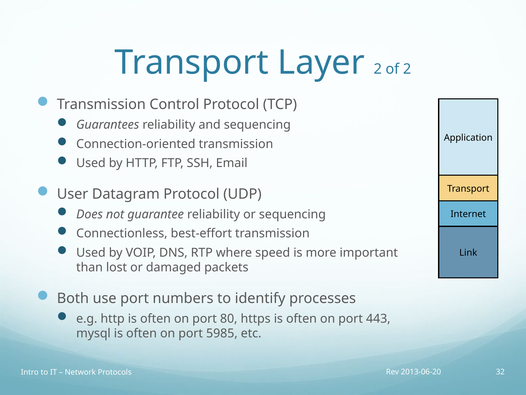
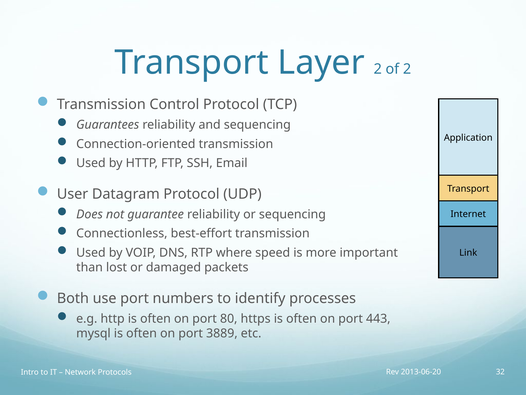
5985: 5985 -> 3889 (222, 333)
